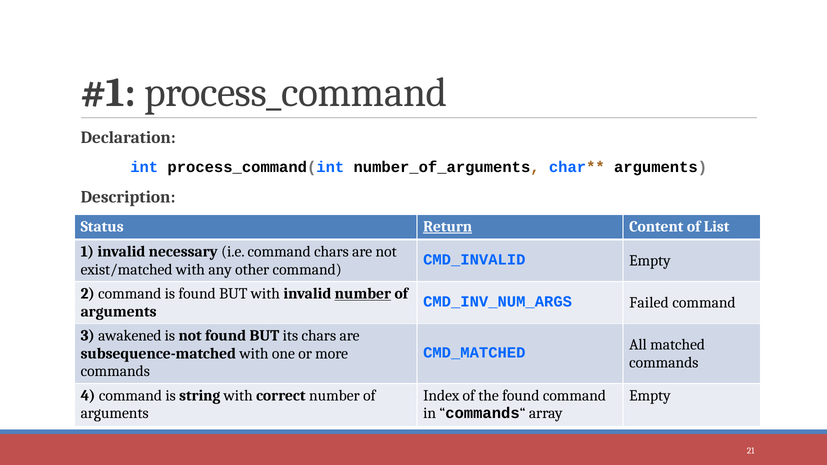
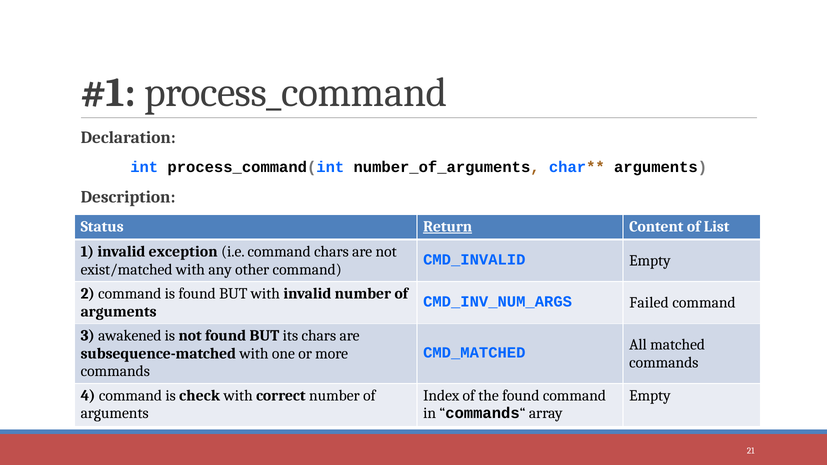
necessary: necessary -> exception (183, 252)
number underline: present -> none (363, 294)
string: string -> check (200, 396)
